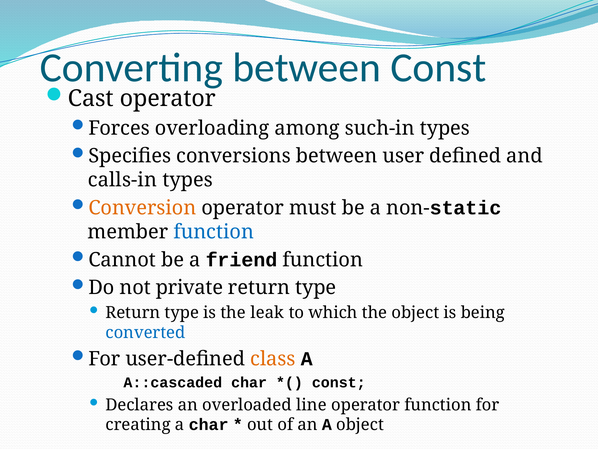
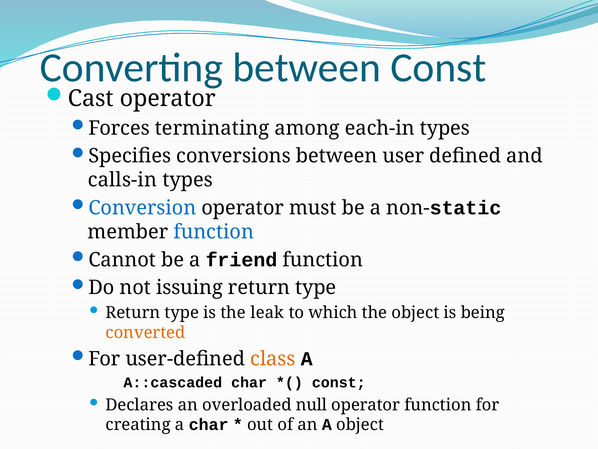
overloading: overloading -> terminating (212, 128)
such-in: such-in -> each-in (380, 128)
Conversion colour: orange -> blue (142, 208)
private: private -> issuing (189, 287)
converted colour: blue -> orange (145, 332)
line: line -> null (311, 404)
